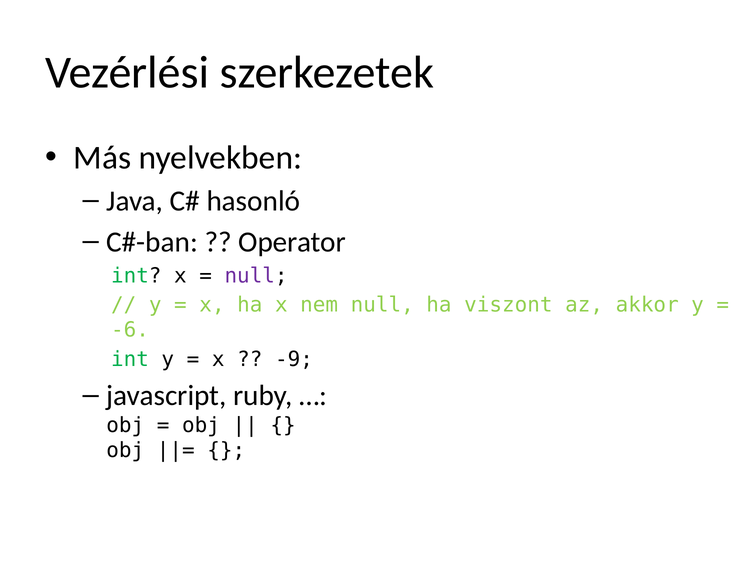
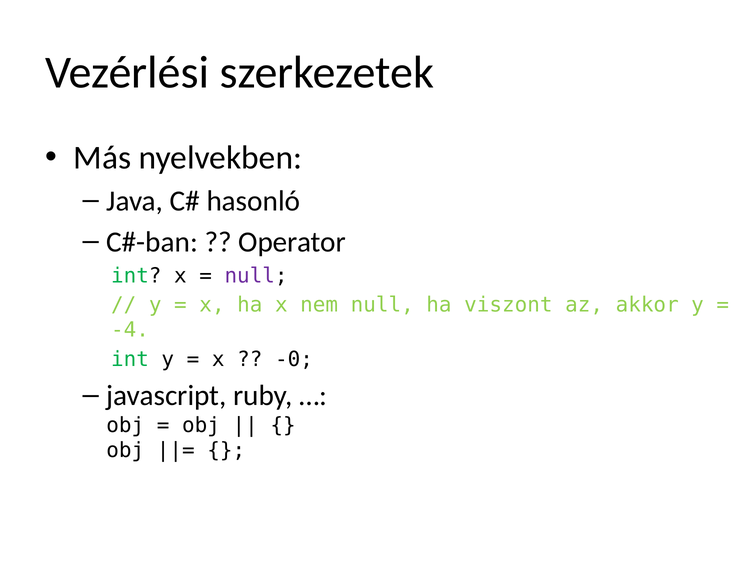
-6: -6 -> -4 (130, 330)
-9: -9 -> -0 (294, 360)
